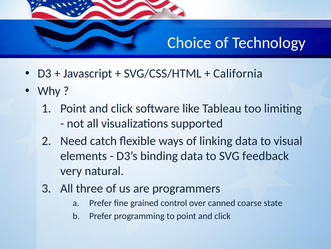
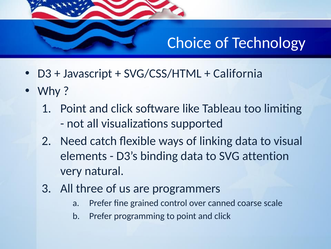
feedback: feedback -> attention (266, 156)
state: state -> scale (273, 203)
